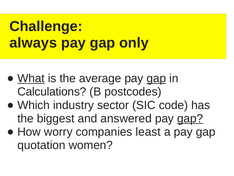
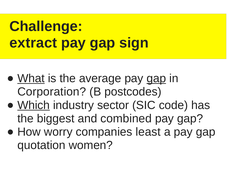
always: always -> extract (33, 43)
only: only -> sign (134, 43)
Calculations: Calculations -> Corporation (52, 92)
Which underline: none -> present (34, 105)
answered: answered -> combined (126, 118)
gap underline: present -> none (190, 118)
